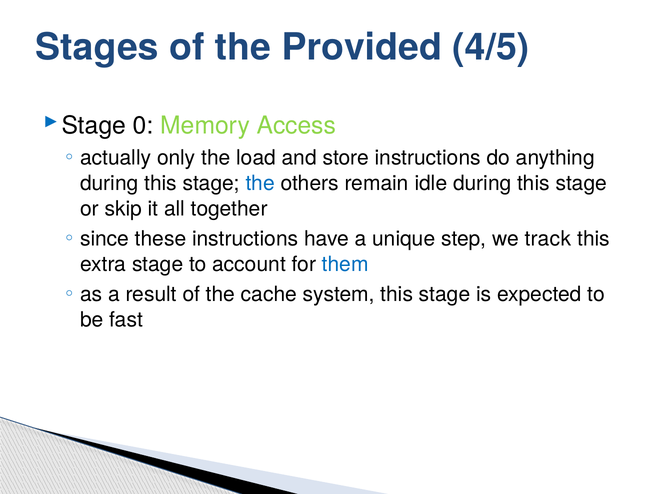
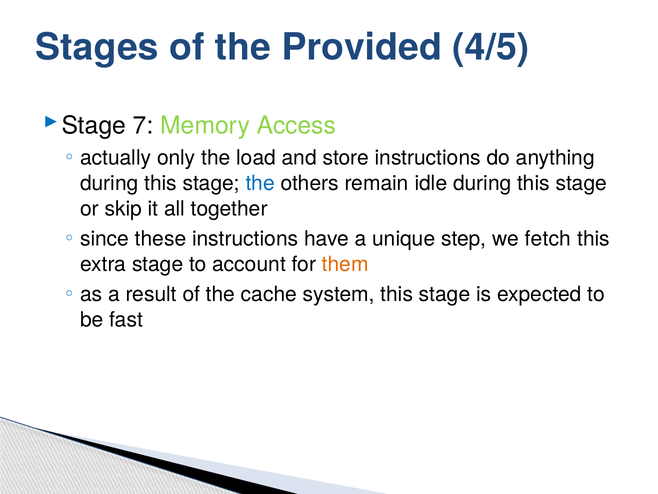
0: 0 -> 7 (143, 126)
track: track -> fetch (548, 239)
them colour: blue -> orange (345, 264)
